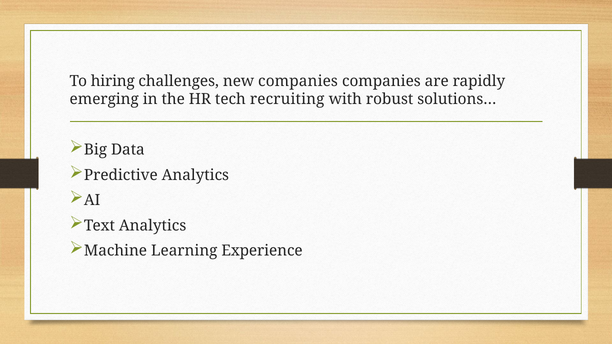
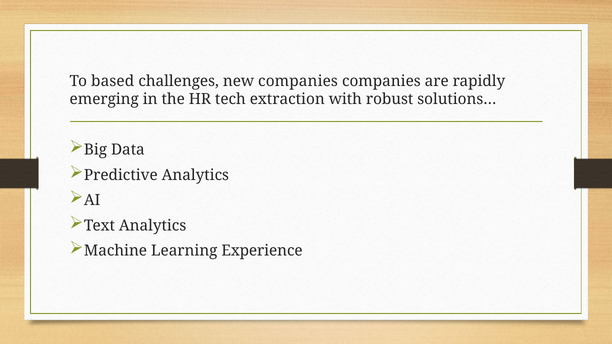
hiring: hiring -> based (113, 81)
recruiting: recruiting -> extraction (287, 99)
